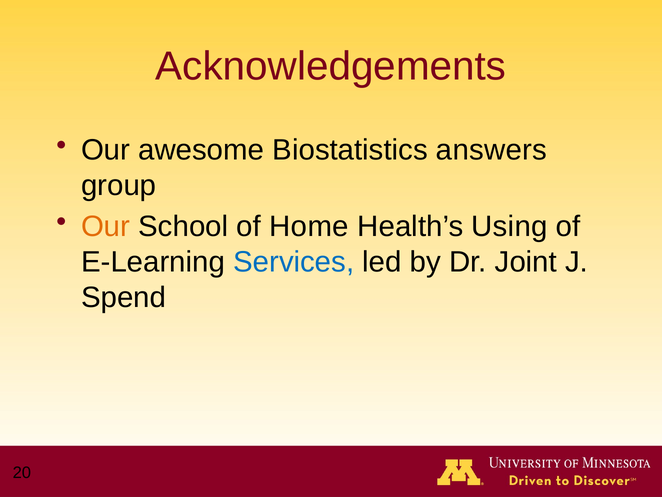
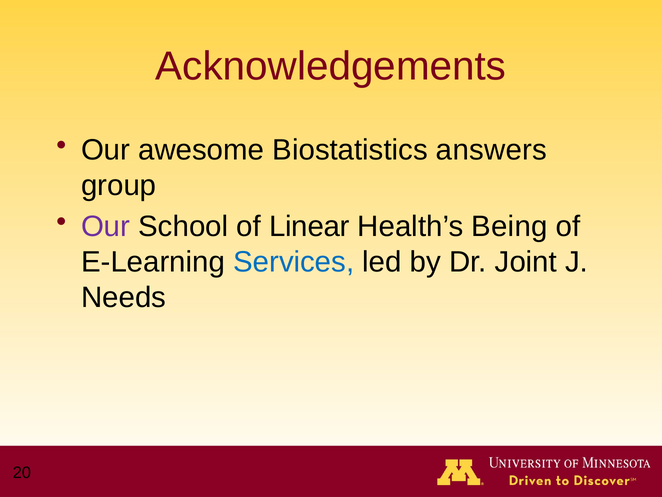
Our colour: orange -> purple (106, 226)
Home: Home -> Linear (309, 226)
Using: Using -> Being (510, 226)
Spend: Spend -> Needs (124, 297)
